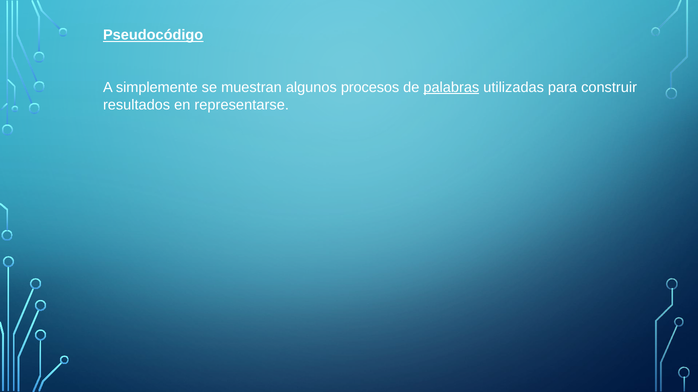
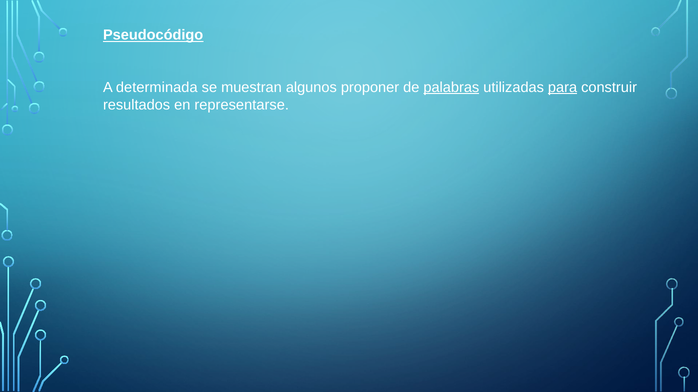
simplemente: simplemente -> determinada (157, 88)
procesos: procesos -> proponer (370, 88)
para underline: none -> present (563, 88)
